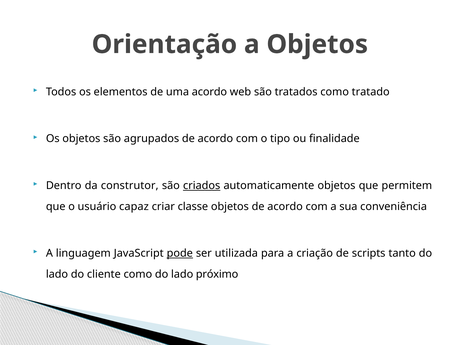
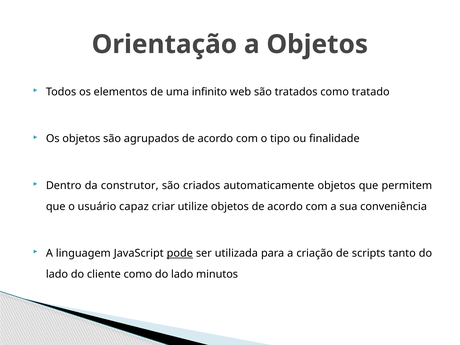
uma acordo: acordo -> infinito (209, 92)
criados underline: present -> none (202, 186)
classe: classe -> utilize (193, 206)
próximo: próximo -> minutos (217, 274)
